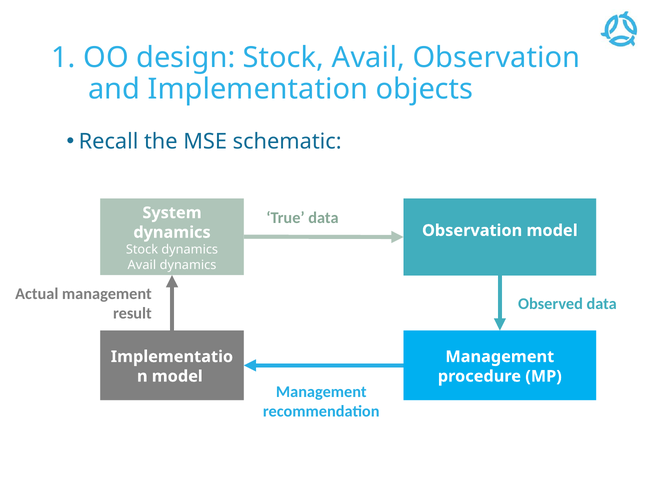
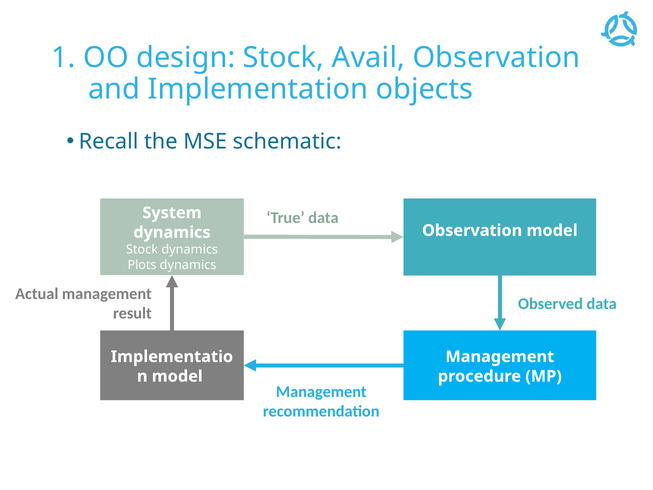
Avail: Avail -> Plots (142, 265)
